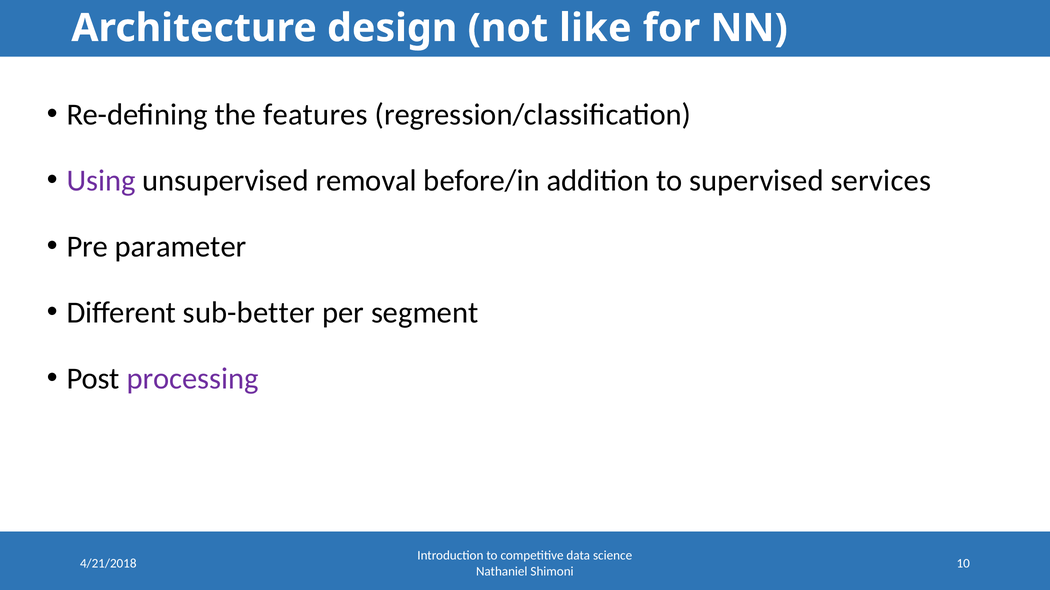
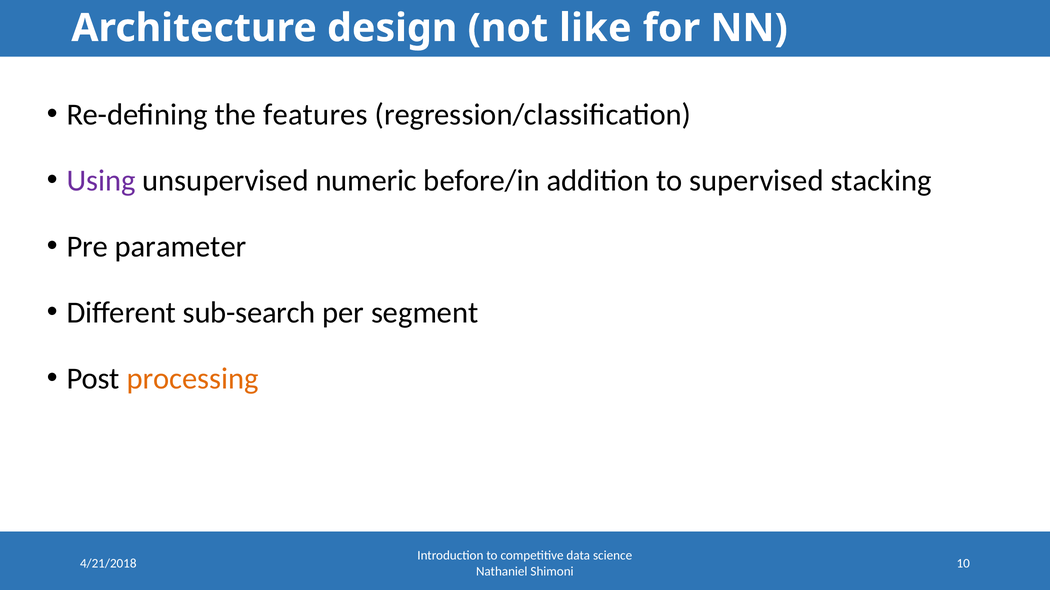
removal: removal -> numeric (366, 181)
services: services -> stacking (881, 181)
sub-better: sub-better -> sub-search (249, 313)
processing colour: purple -> orange (192, 379)
